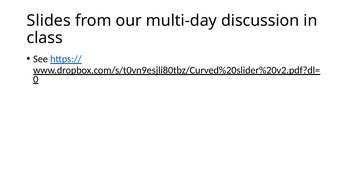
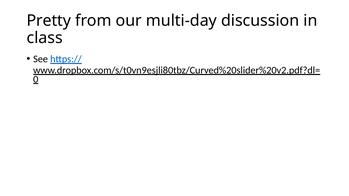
Slides: Slides -> Pretty (49, 21)
